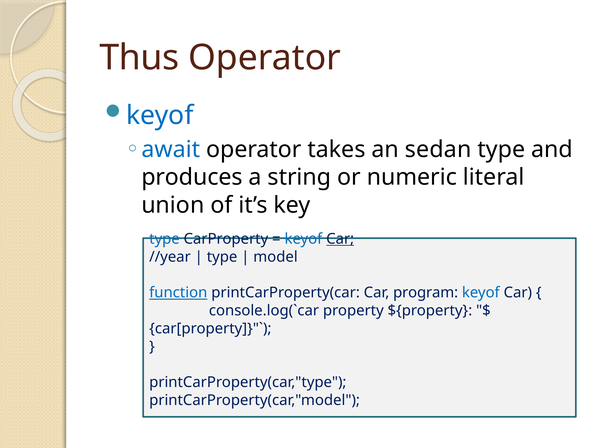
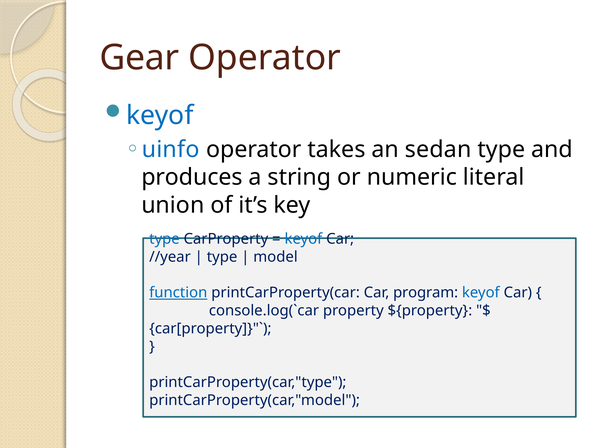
Thus: Thus -> Gear (139, 58)
await: await -> uinfo (171, 149)
Car underline: present -> none (340, 239)
